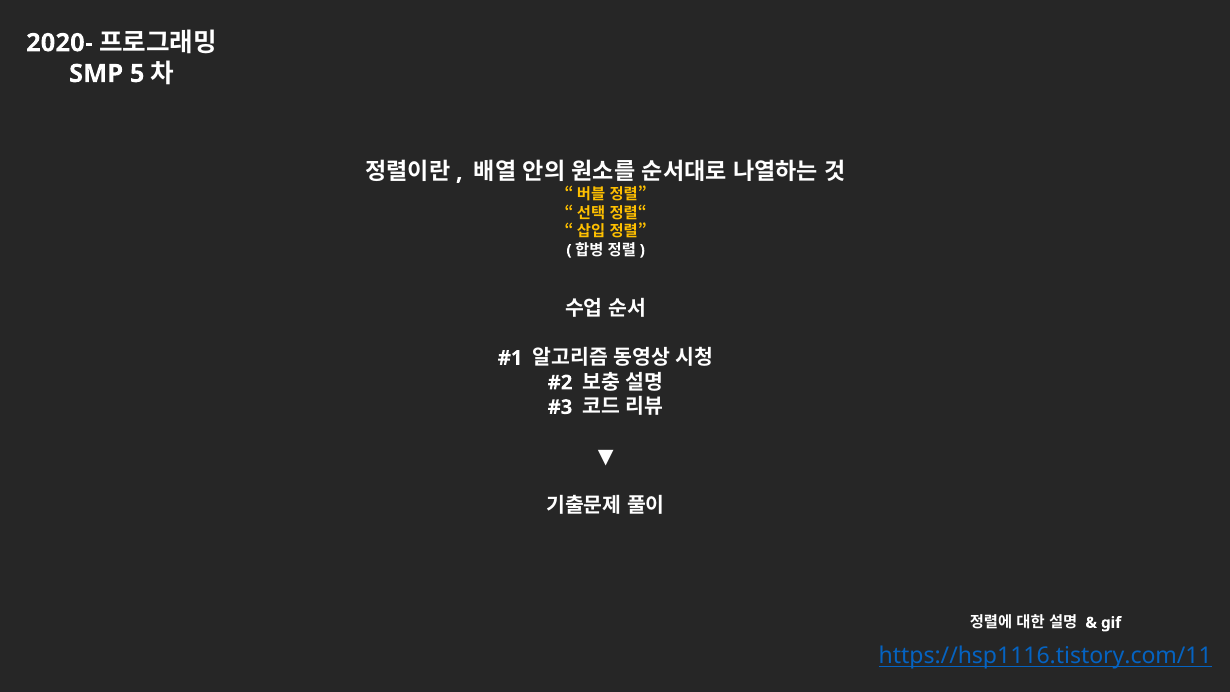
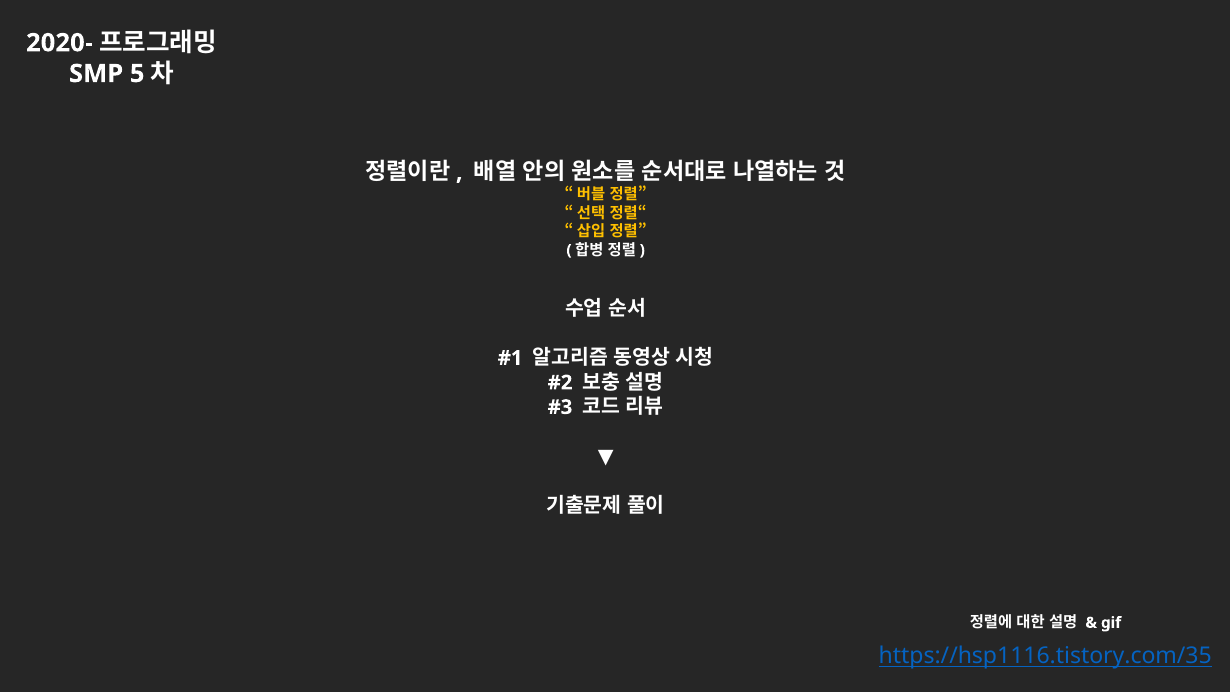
https://hsp1116.tistory.com/11: https://hsp1116.tistory.com/11 -> https://hsp1116.tistory.com/35 (1045, 656)
